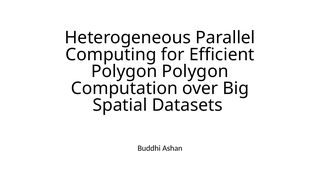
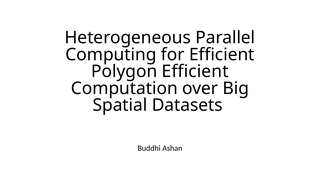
Polygon Polygon: Polygon -> Efficient (195, 71)
